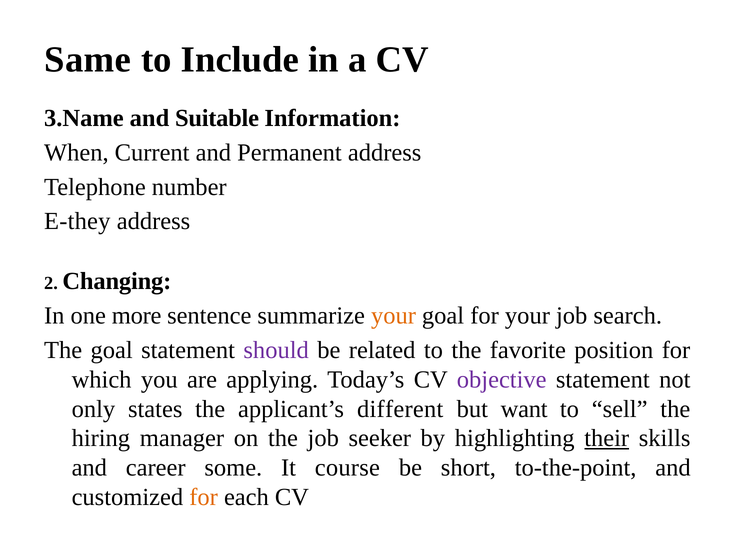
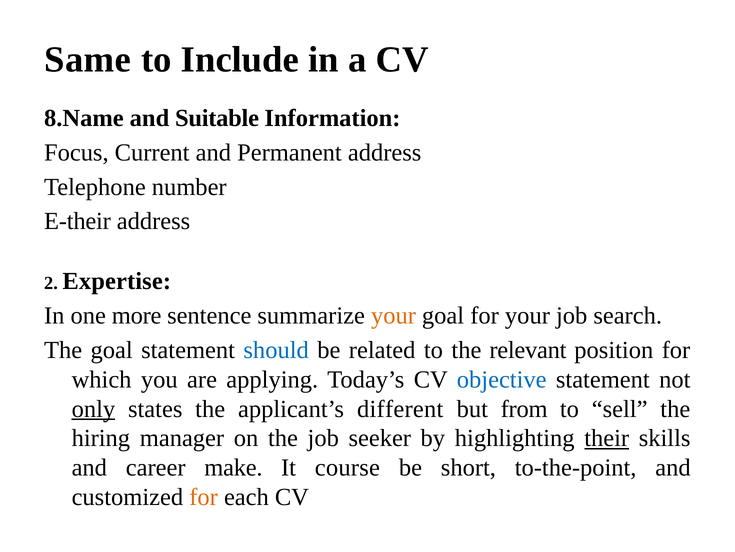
3.Name: 3.Name -> 8.Name (84, 118)
When: When -> Focus (76, 152)
E-they: E-they -> E-their (77, 221)
Changing: Changing -> Expertise (117, 281)
should colour: purple -> blue (276, 350)
favorite: favorite -> relevant (528, 350)
objective colour: purple -> blue (502, 379)
only underline: none -> present (93, 408)
want: want -> from (524, 408)
some: some -> make (233, 467)
